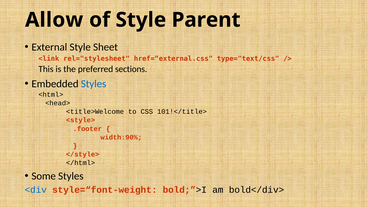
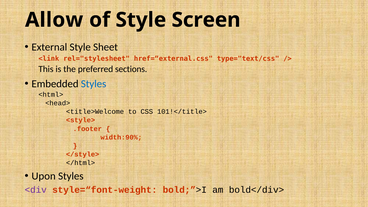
Parent: Parent -> Screen (206, 20)
Some: Some -> Upon (44, 176)
<div colour: blue -> purple (36, 190)
